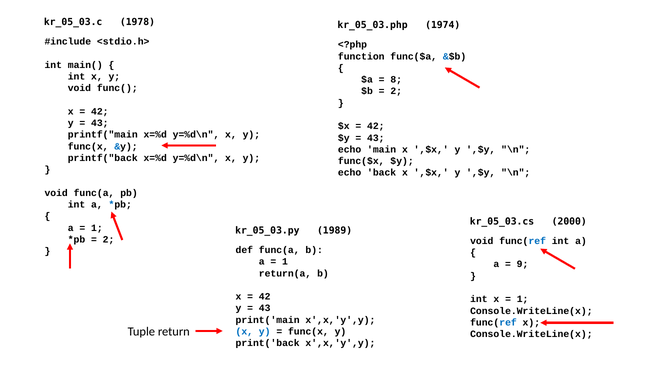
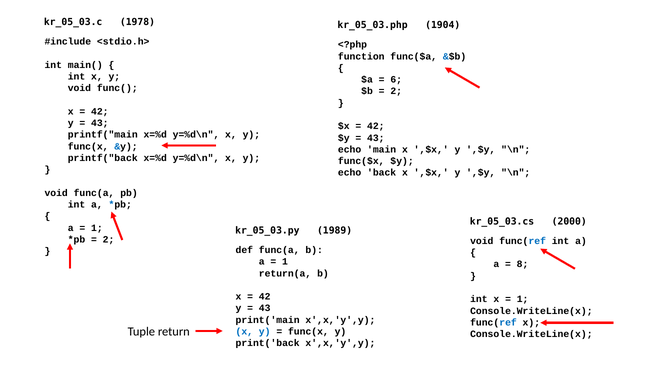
1974: 1974 -> 1904 (443, 25)
8: 8 -> 6 (396, 80)
9: 9 -> 8 (523, 264)
